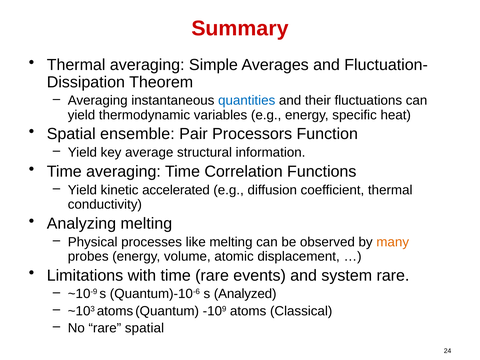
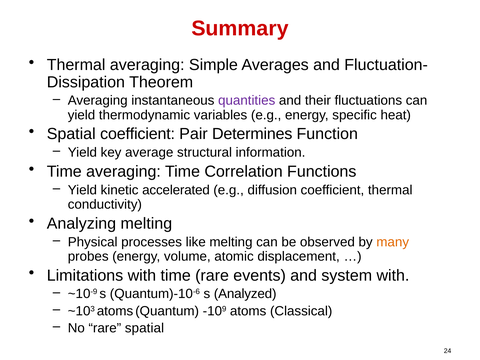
quantities colour: blue -> purple (247, 101)
Spatial ensemble: ensemble -> coefficient (138, 134)
Processors: Processors -> Determines (252, 134)
system rare: rare -> with (393, 275)
